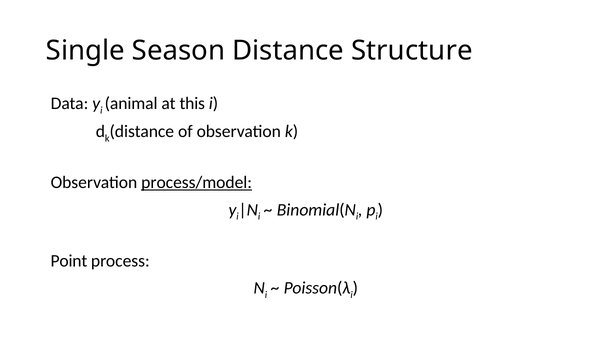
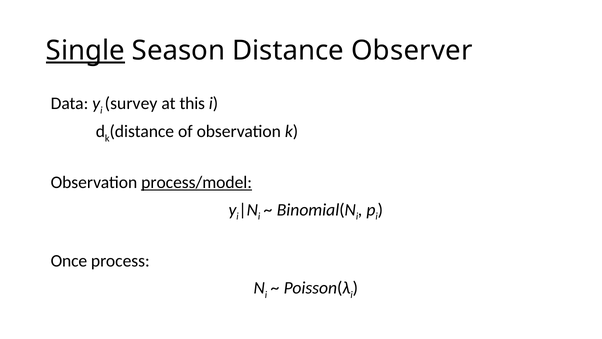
Single underline: none -> present (85, 51)
Structure: Structure -> Observer (412, 51)
animal: animal -> survey (131, 104)
Point: Point -> Once (69, 260)
